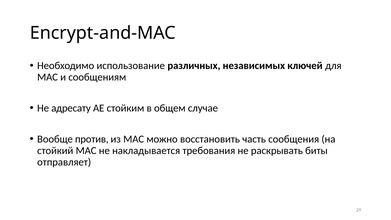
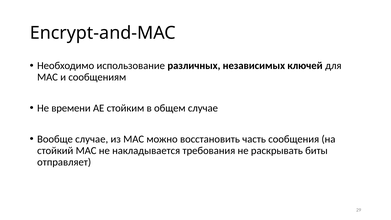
адресату: адресату -> времени (71, 108)
Вообще против: против -> случае (92, 139)
